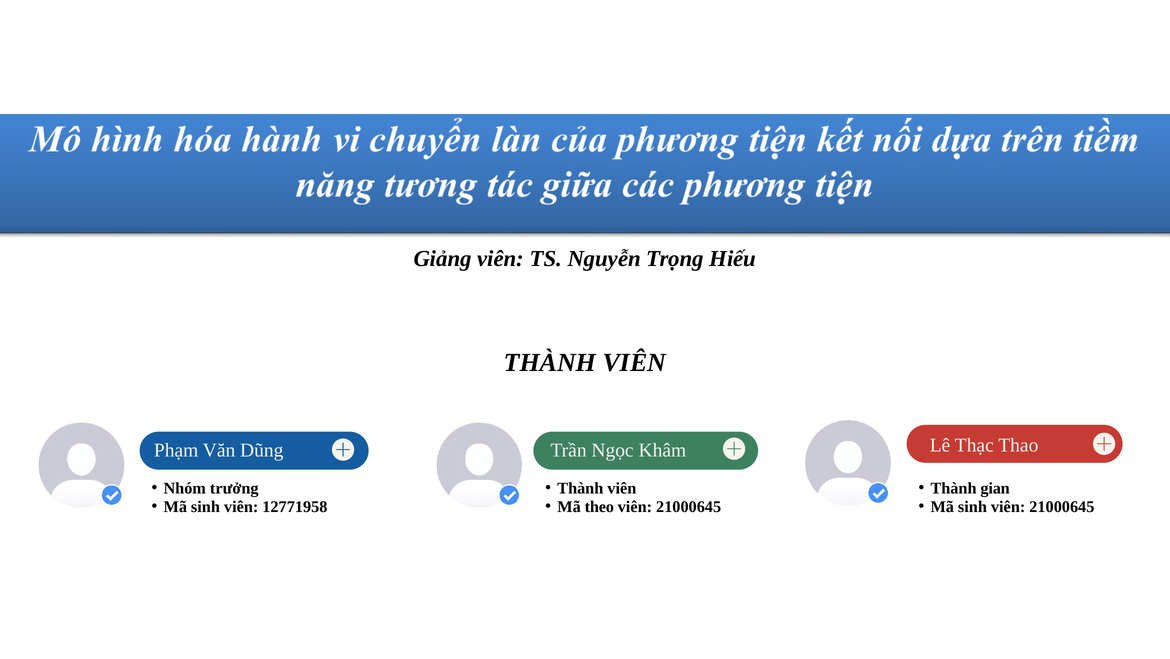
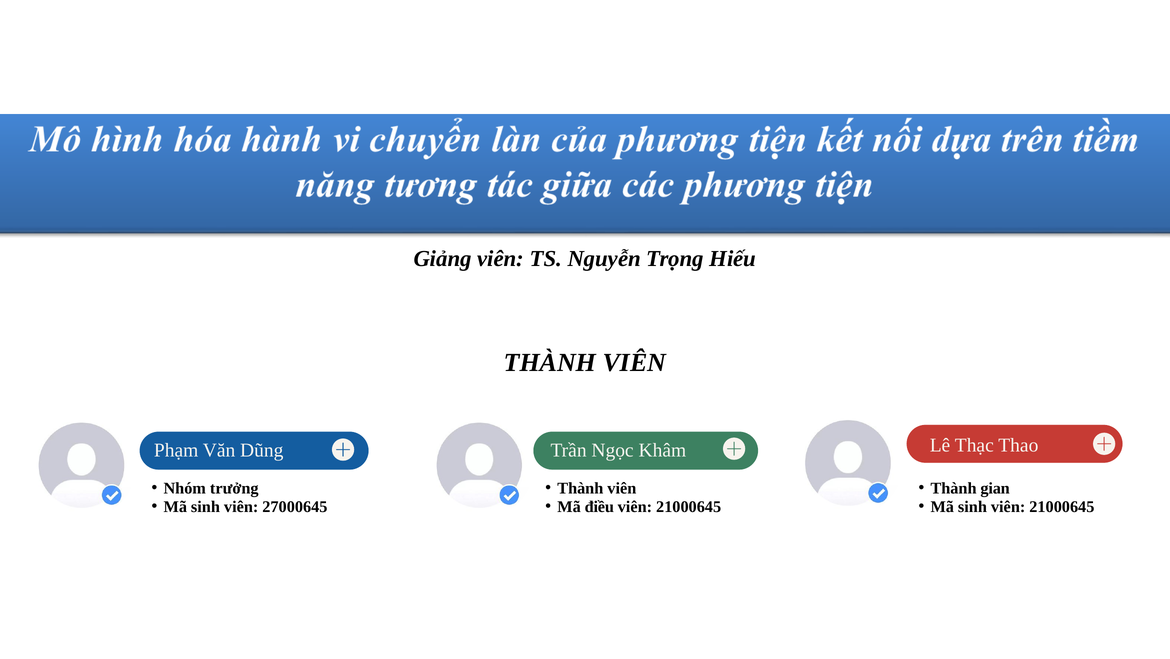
12771958: 12771958 -> 27000645 (295, 506)
theo: theo -> điều (599, 506)
